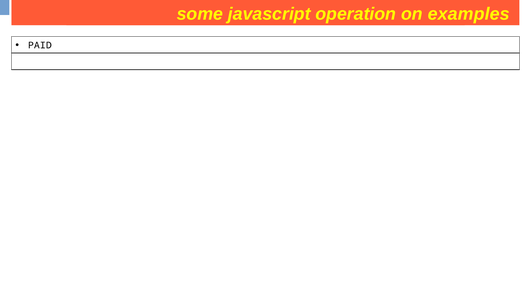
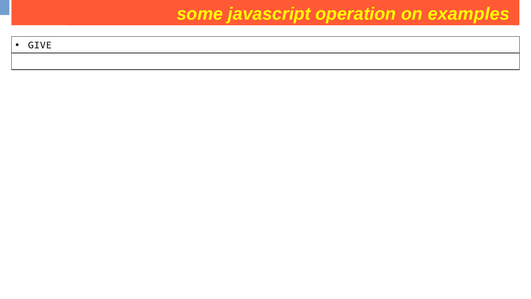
PAID: PAID -> GIVE (40, 45)
